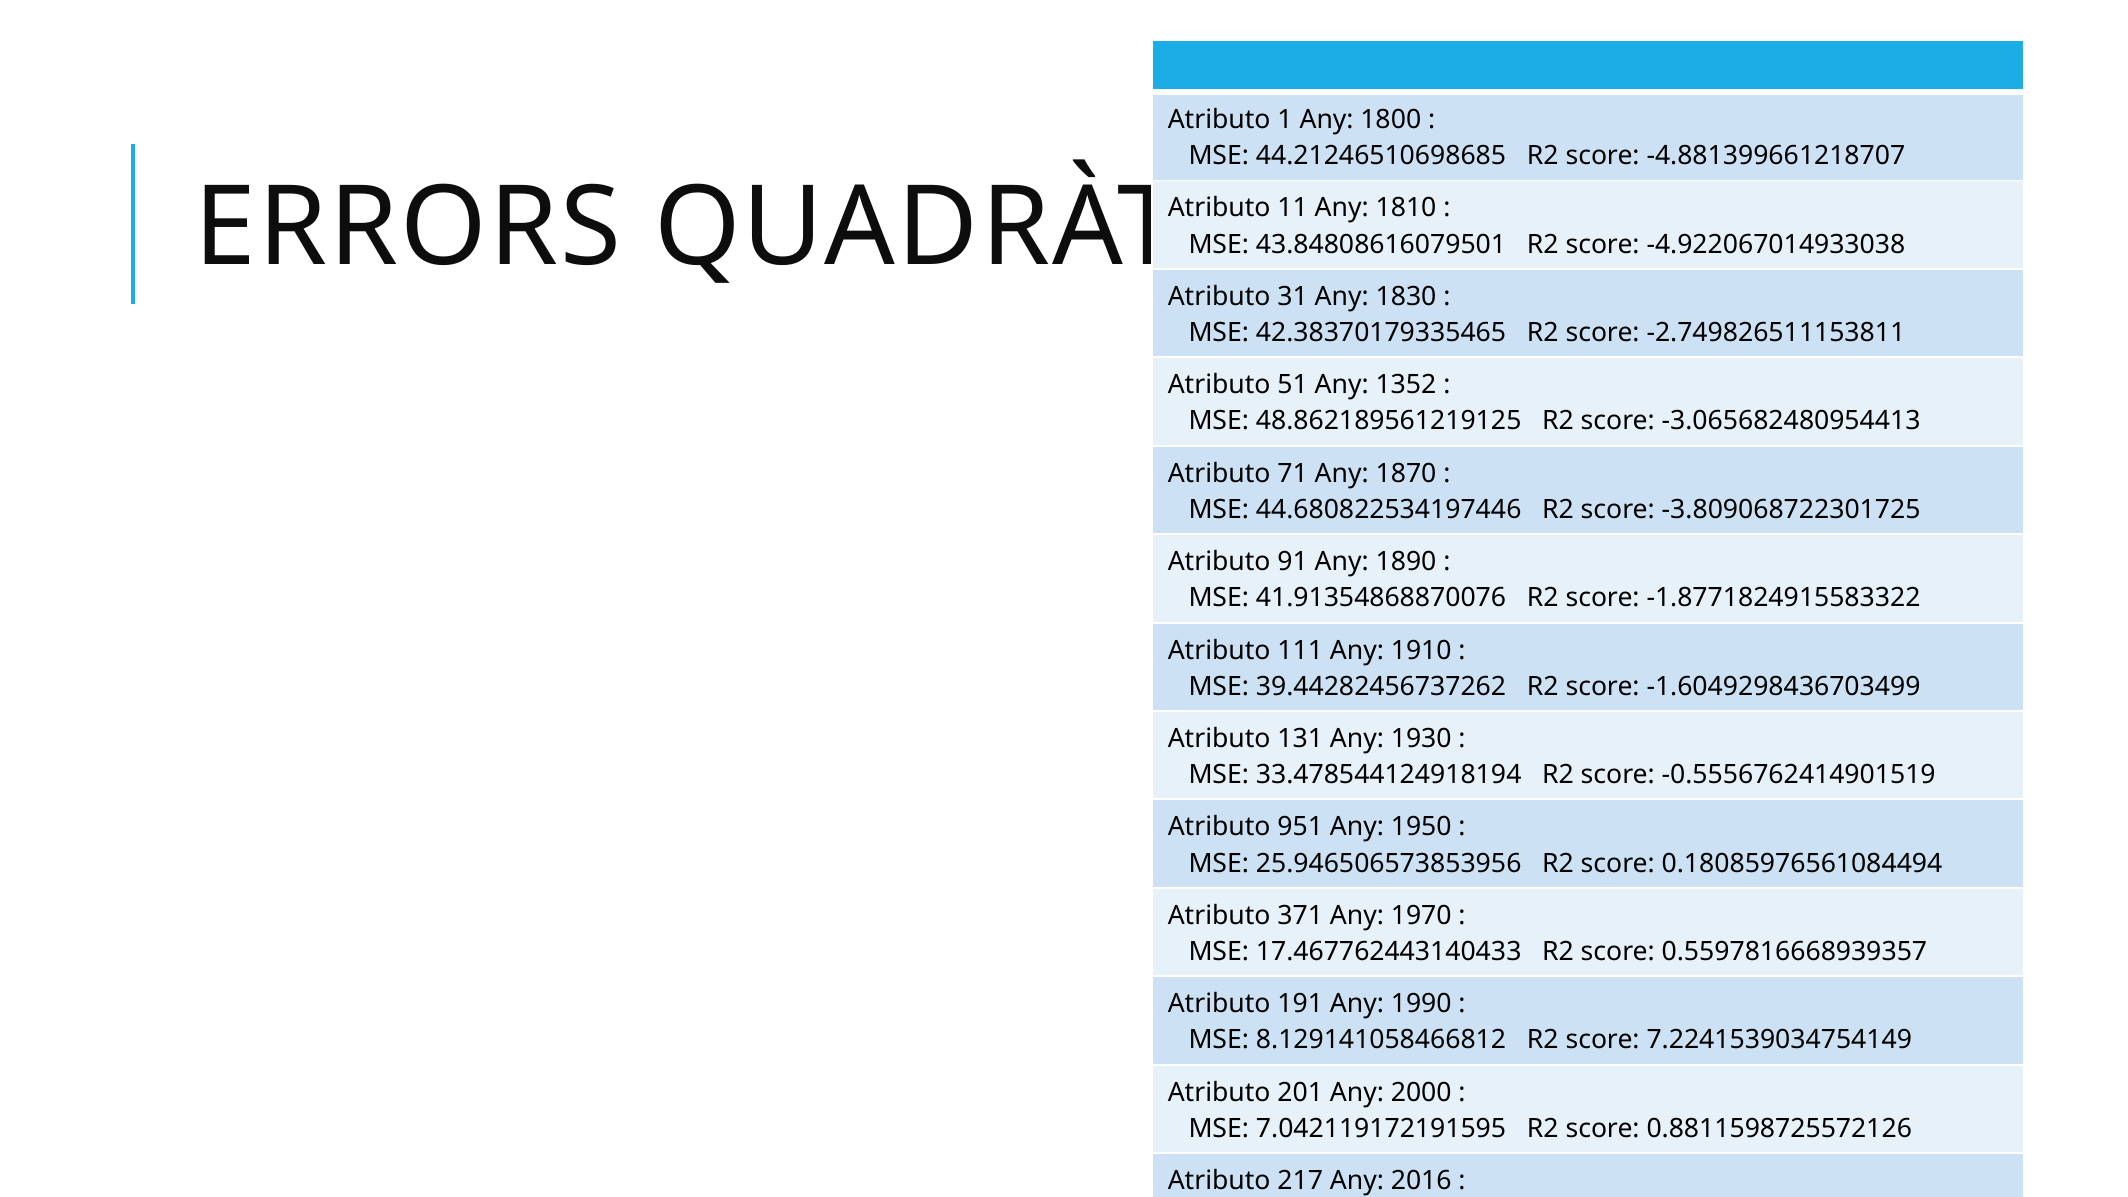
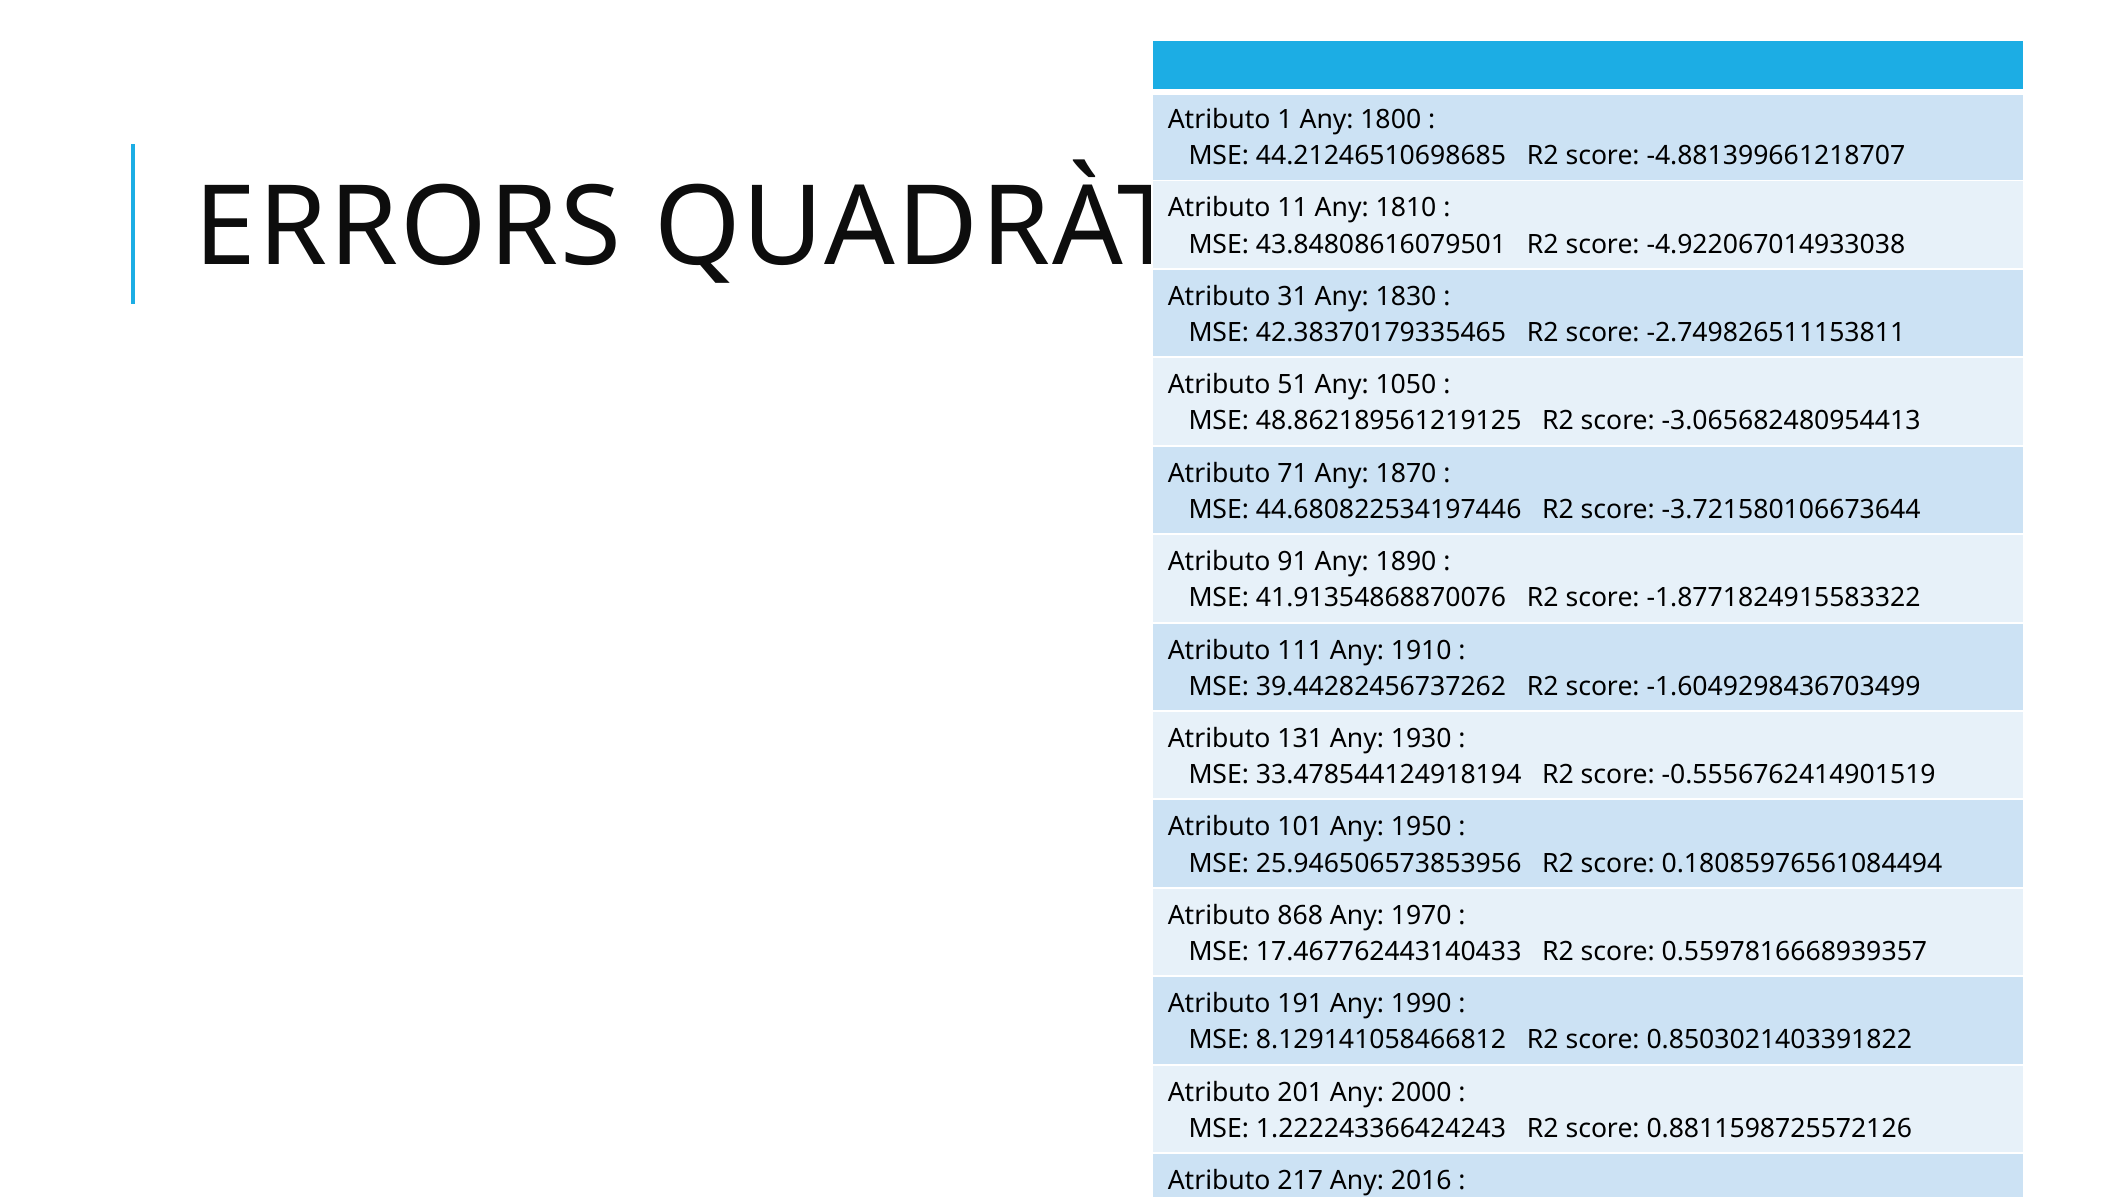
1352: 1352 -> 1050 (1406, 385)
-3.809068722301725: -3.809068722301725 -> -3.721580106673644 (1791, 510)
951: 951 -> 101 (1300, 827)
371: 371 -> 868 (1300, 915)
7.2241539034754149: 7.2241539034754149 -> 0.8503021403391822 (1779, 1040)
7.042119172191595: 7.042119172191595 -> 1.222243366424243 (1381, 1128)
